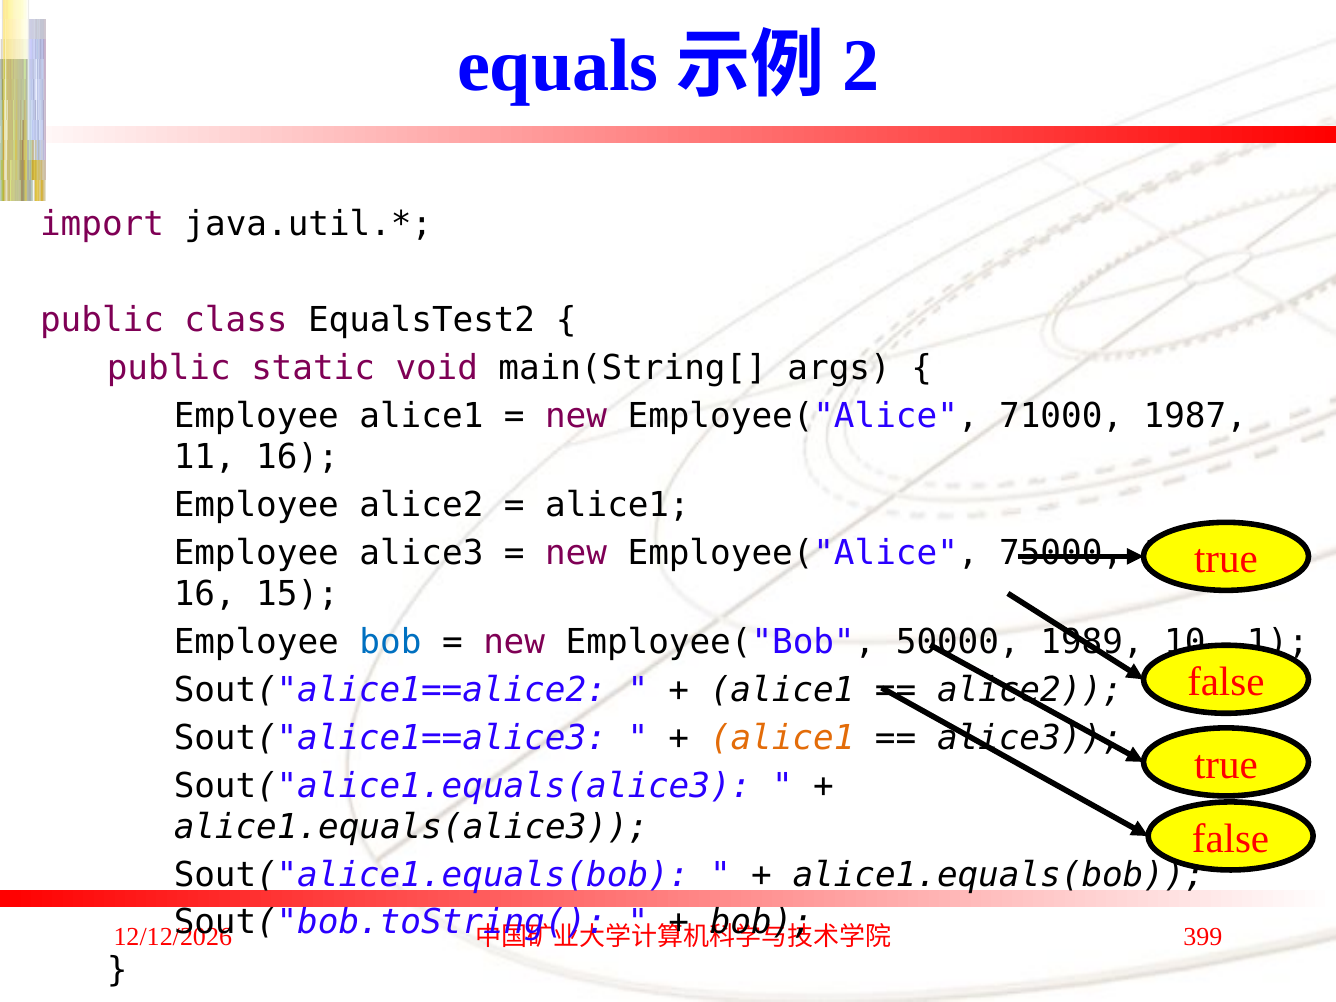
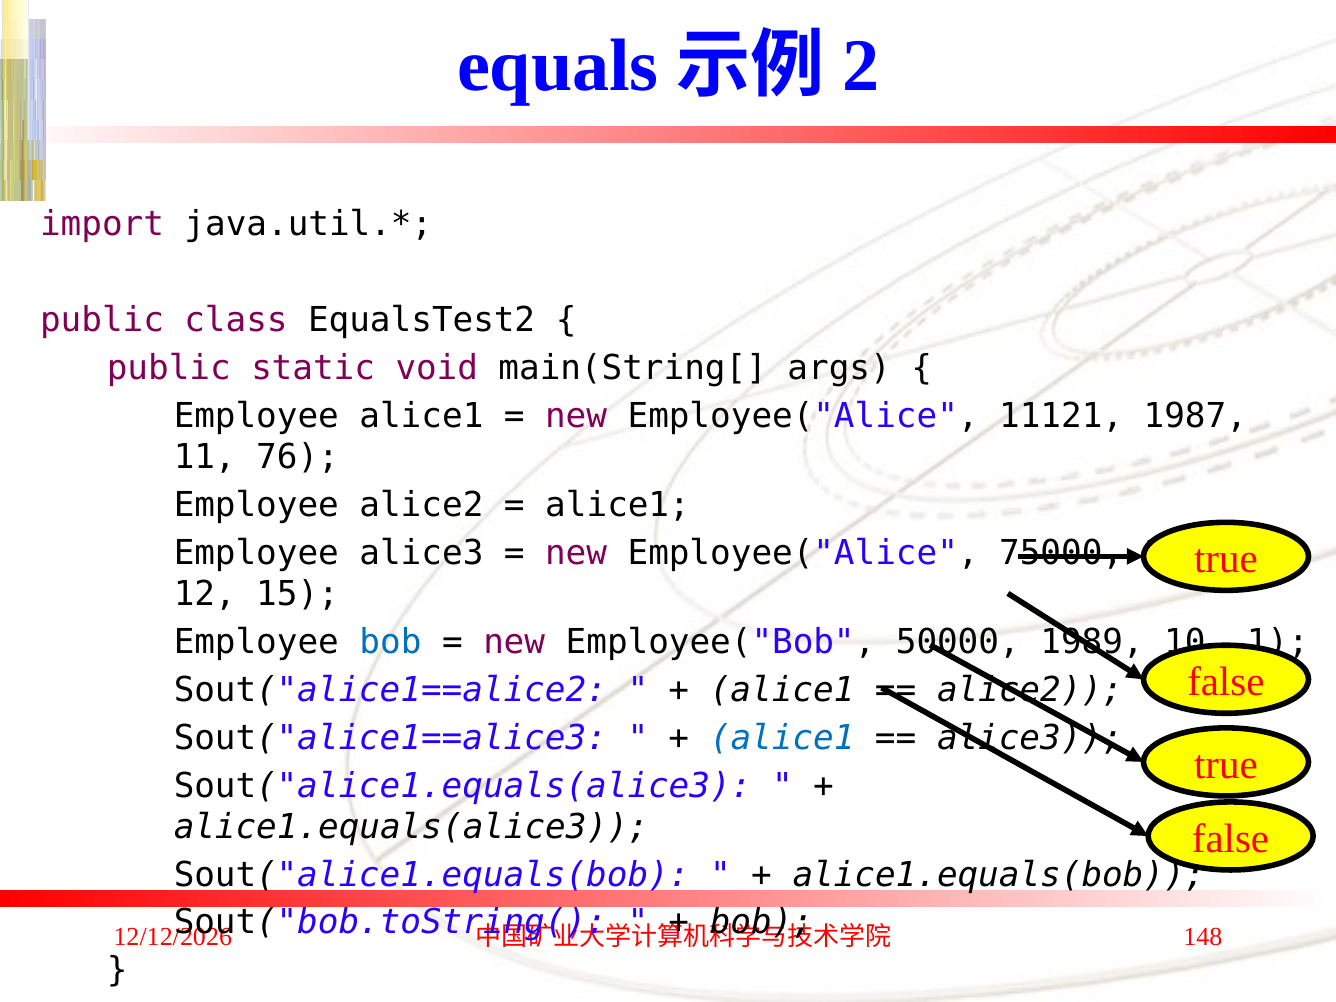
71000: 71000 -> 11121 (1061, 416)
11 16: 16 -> 76 (298, 457)
16: 16 -> 12 (205, 594)
alice1 colour: orange -> blue (782, 738)
399: 399 -> 148 (1203, 937)
